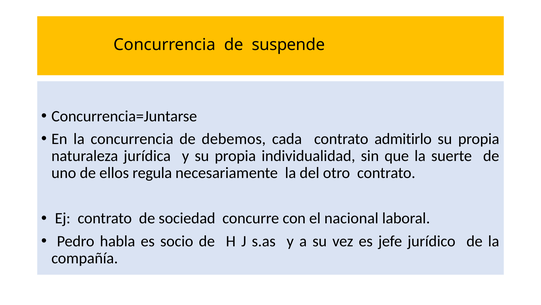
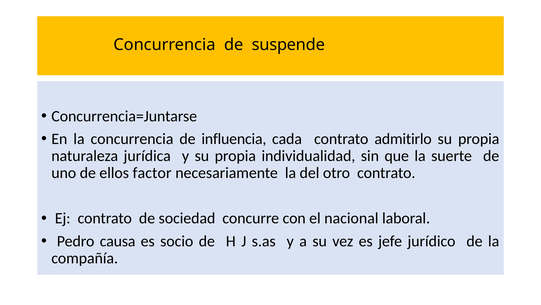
debemos: debemos -> influencia (234, 139)
regula: regula -> factor (152, 173)
habla: habla -> causa (118, 241)
